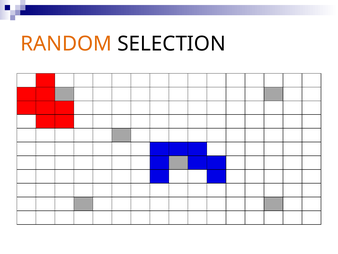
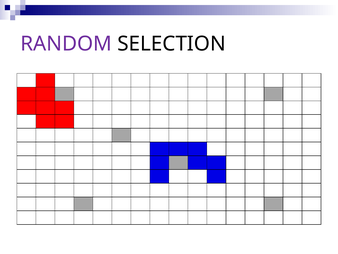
RANDOM colour: orange -> purple (66, 44)
